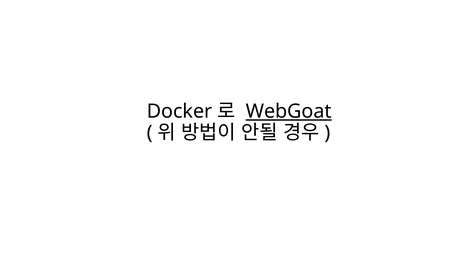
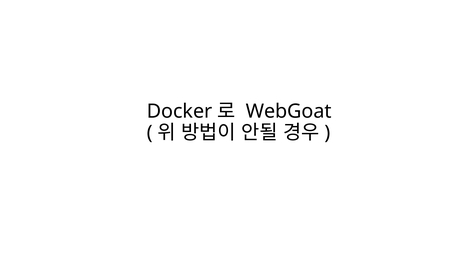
WebGoat underline: present -> none (289, 112)
